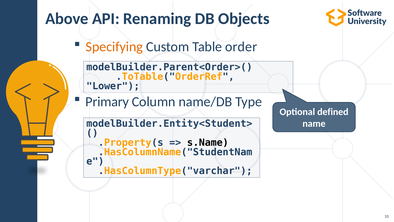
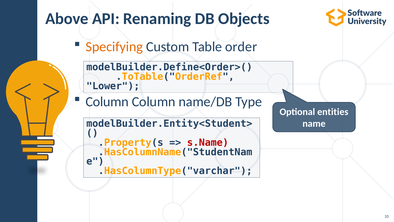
modelBuilder.Parent<Order>(: modelBuilder.Parent<Order>( -> modelBuilder.Define<Order>( (169, 67)
Primary: Primary -> Column (107, 102)
defined: defined -> entities (333, 112)
s.Name colour: black -> red (208, 142)
